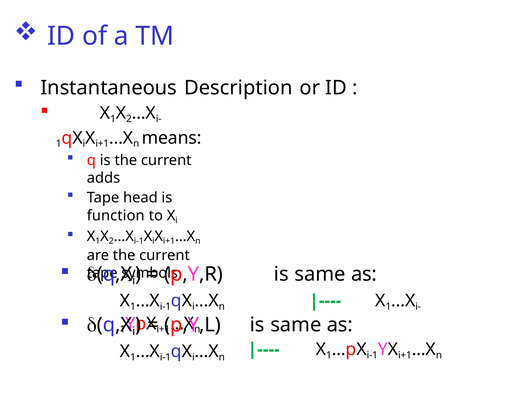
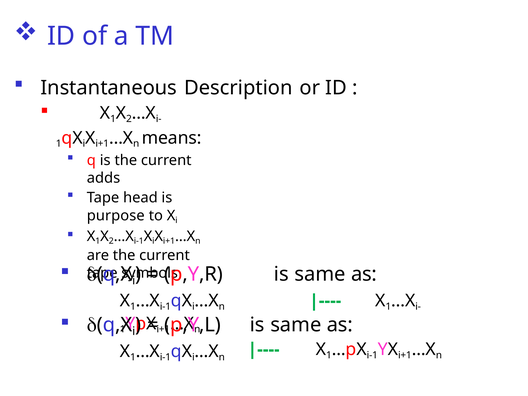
function: function -> purpose (116, 216)
